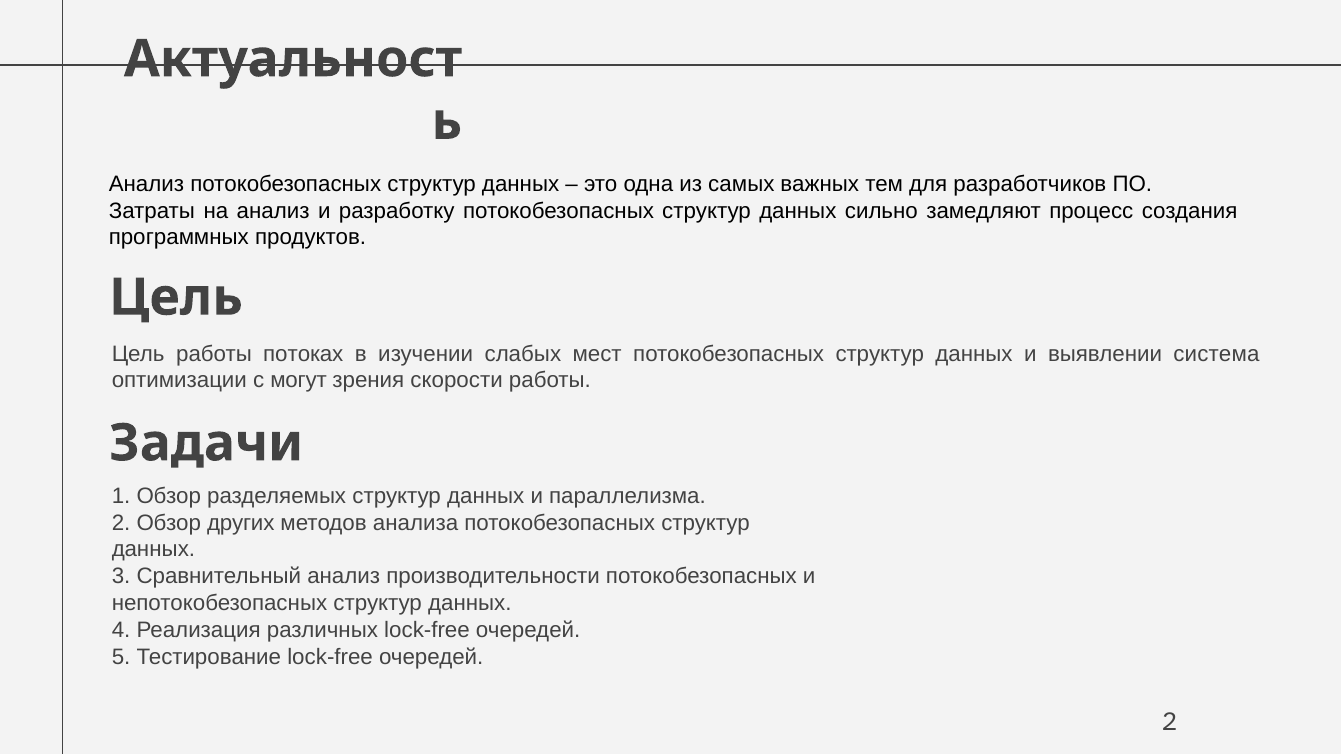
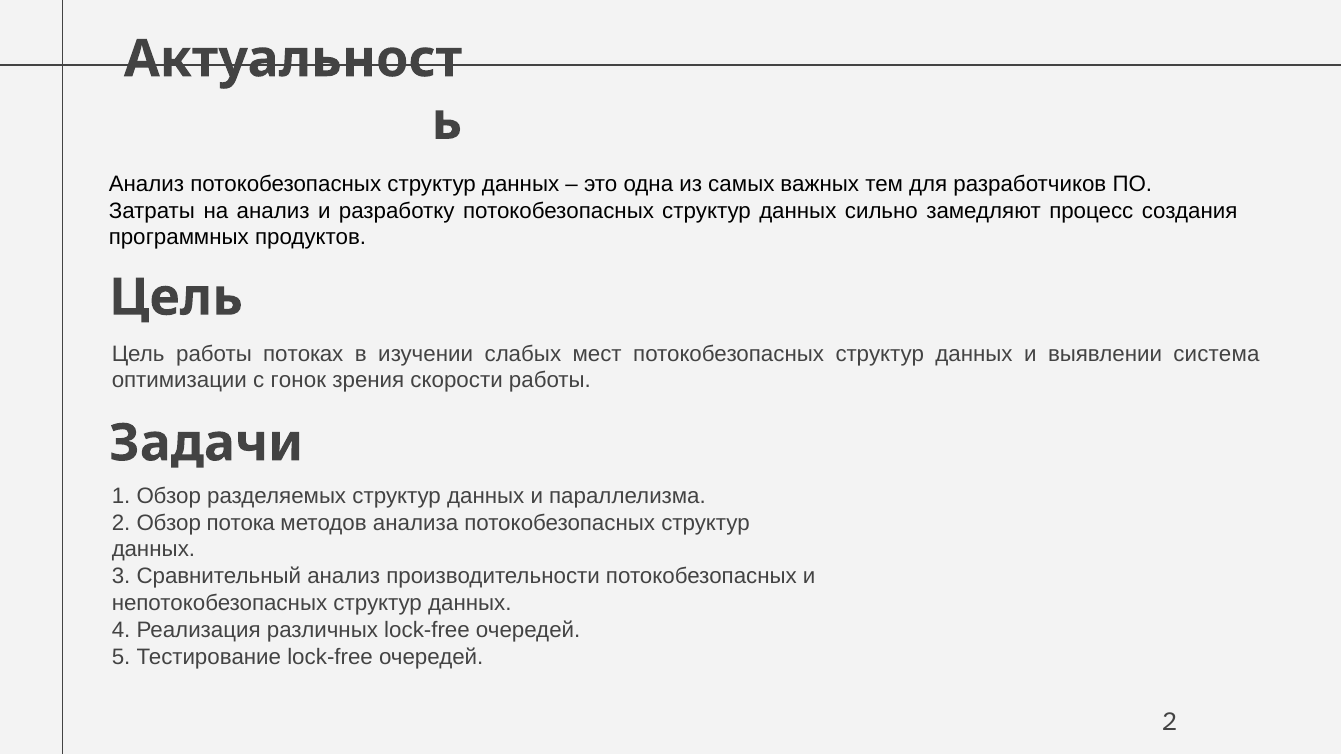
могут: могут -> гонок (298, 381)
других: других -> потока (241, 523)
